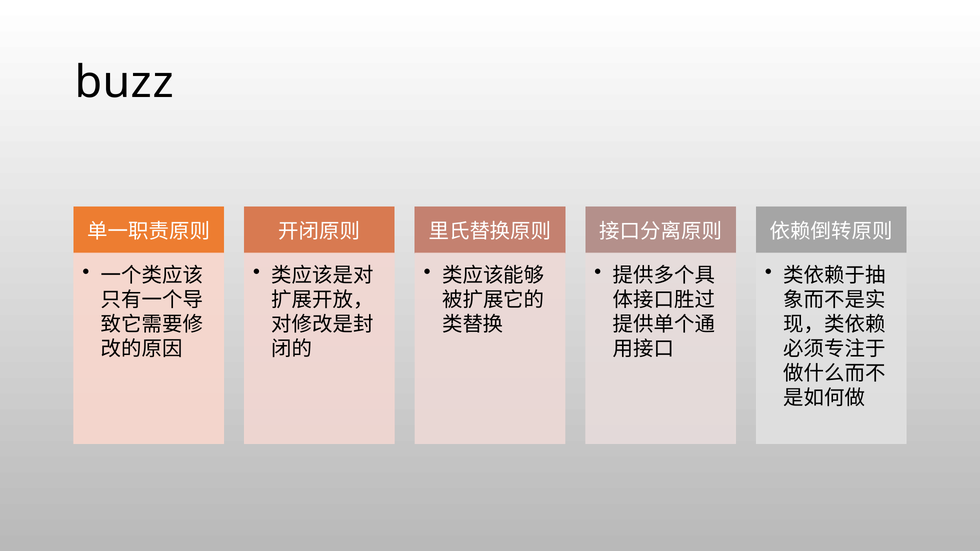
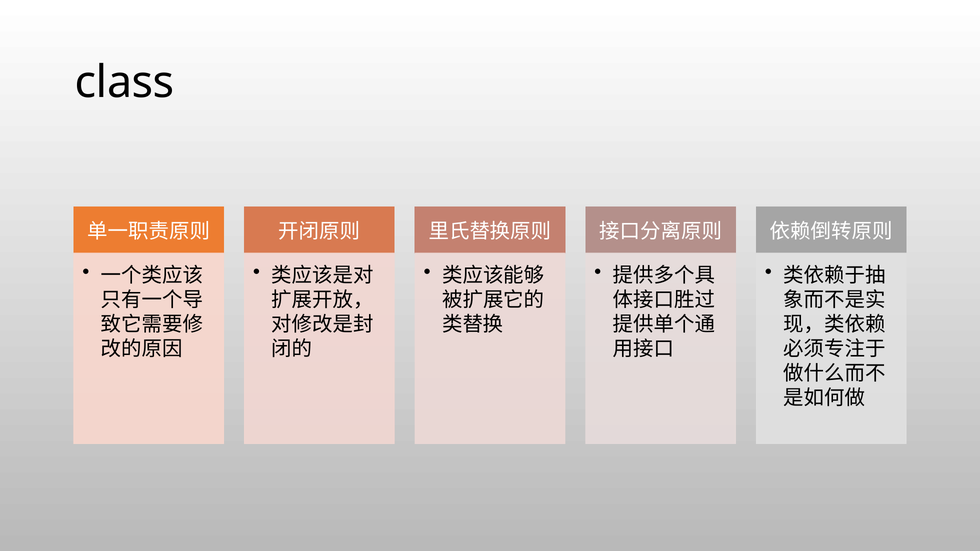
buzz: buzz -> class (125, 82)
